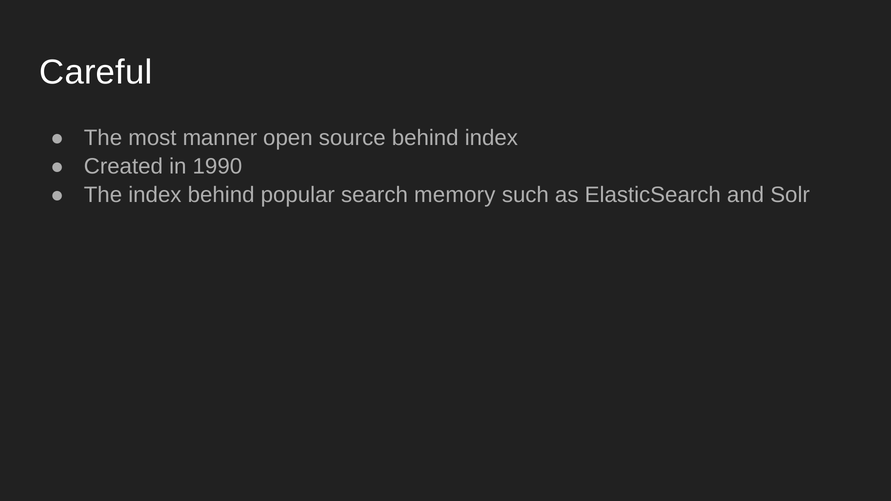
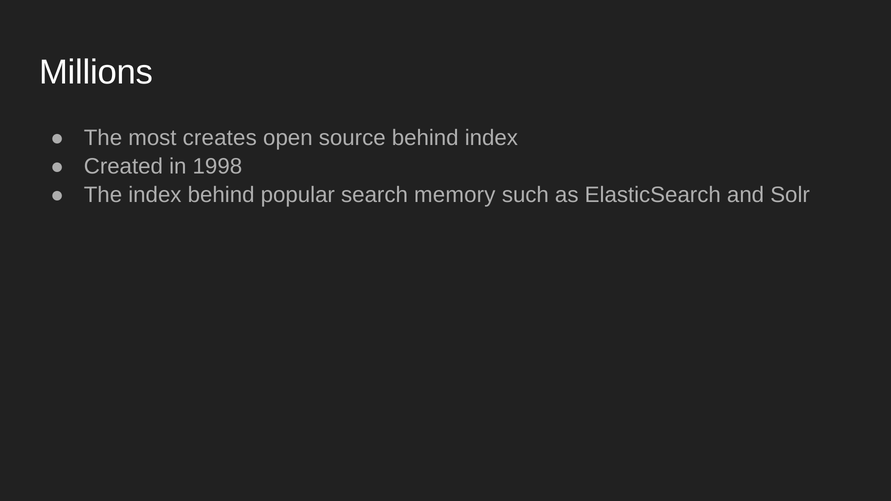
Careful: Careful -> Millions (96, 72)
manner: manner -> creates (220, 138)
1990: 1990 -> 1998 (217, 166)
